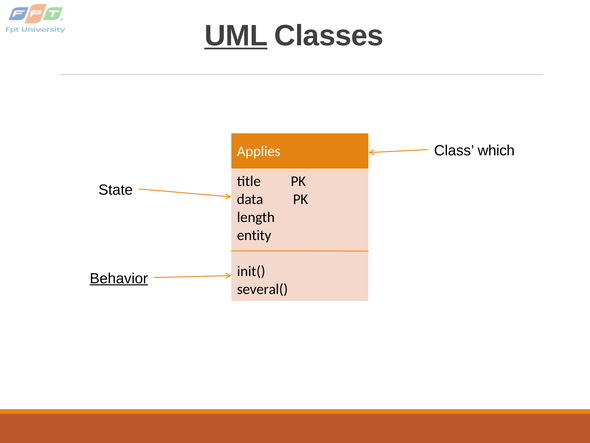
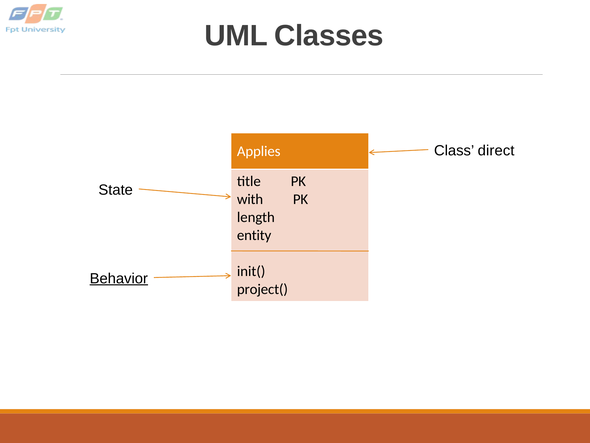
UML underline: present -> none (236, 36)
which: which -> direct (496, 150)
data: data -> with (250, 199)
several(: several( -> project( (262, 289)
